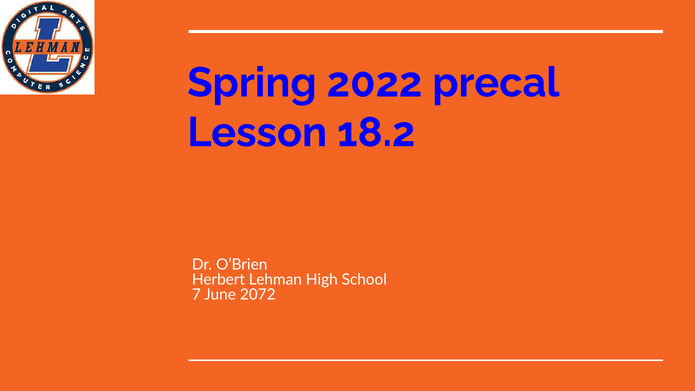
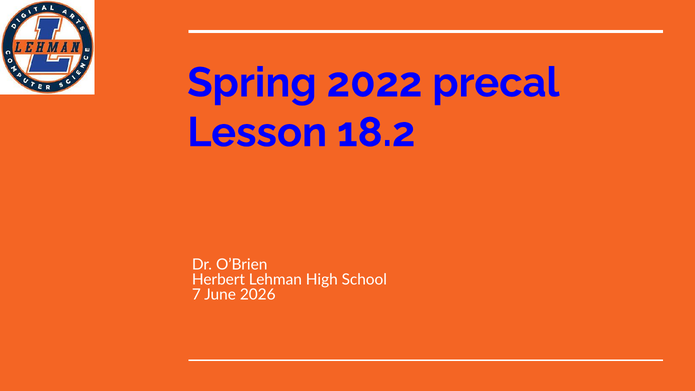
2072: 2072 -> 2026 (258, 294)
